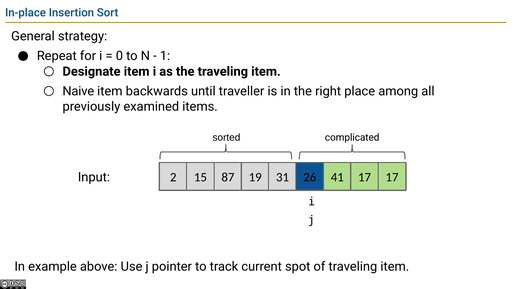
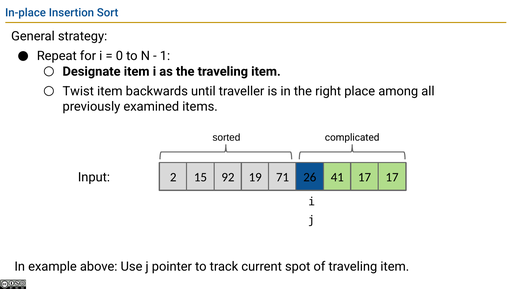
Naive: Naive -> Twist (78, 91)
87: 87 -> 92 (228, 177)
31: 31 -> 71 (283, 177)
